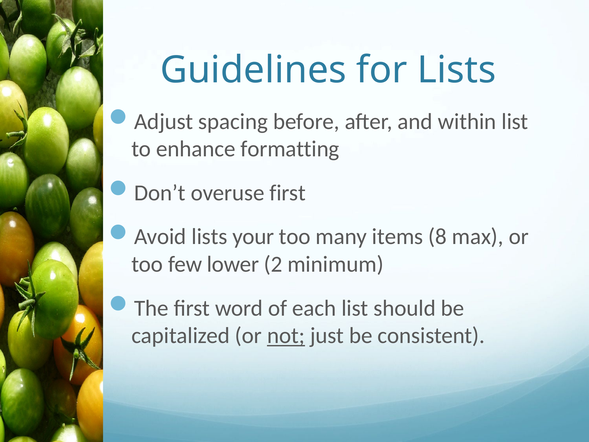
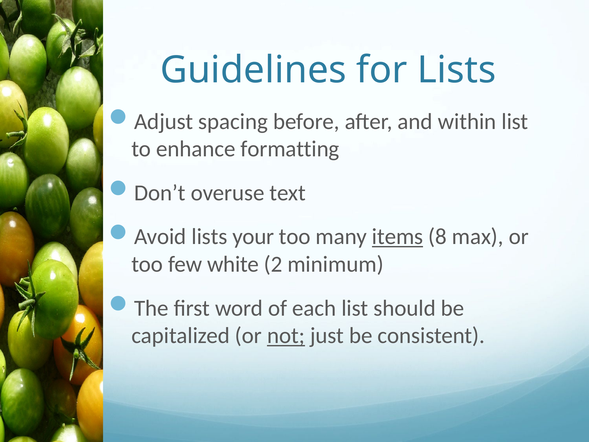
overuse first: first -> text (288, 193)
items underline: none -> present (398, 237)
lower: lower -> white (233, 264)
